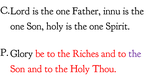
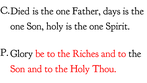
Lord: Lord -> Died (20, 11)
innu: innu -> days (112, 11)
the colour: purple -> black (135, 53)
